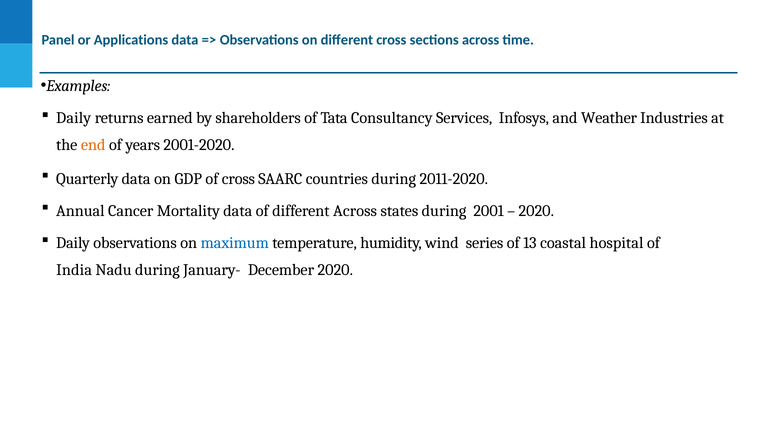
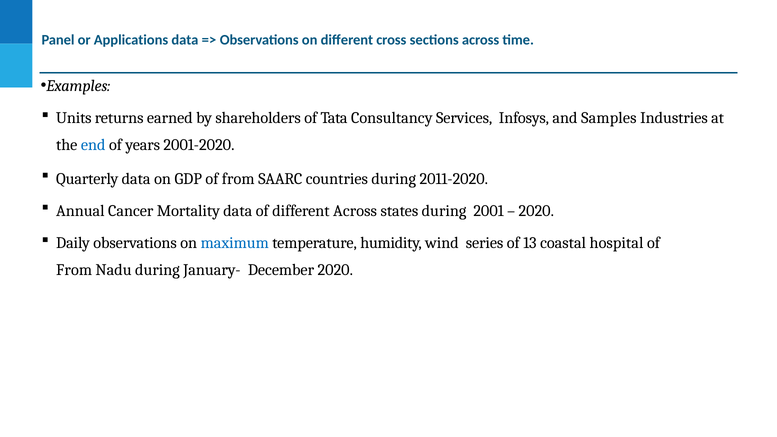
Daily: Daily -> Units (74, 118)
Weather: Weather -> Samples (609, 118)
end colour: orange -> blue (93, 145)
GDP of cross: cross -> from (238, 179)
India: India -> From (74, 270)
